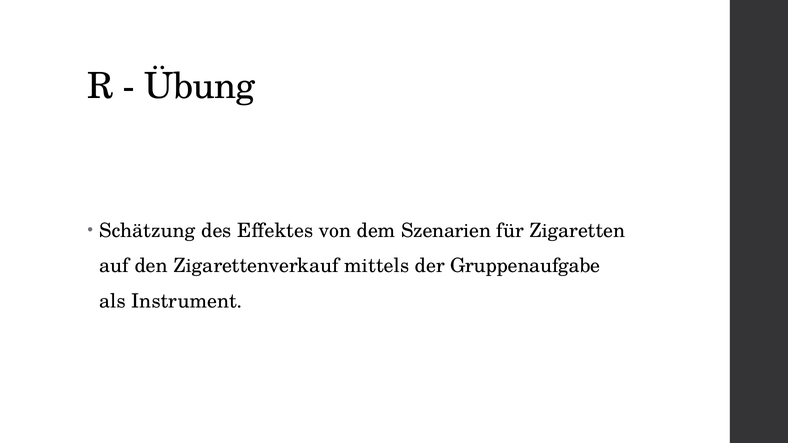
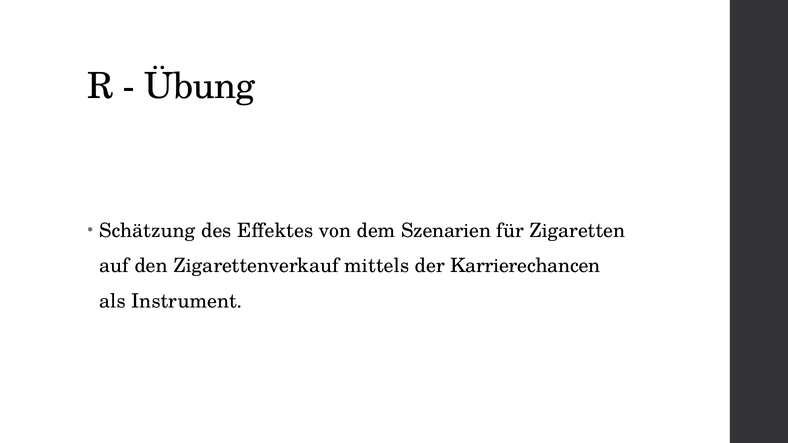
Gruppenaufgabe: Gruppenaufgabe -> Karrierechancen (525, 266)
